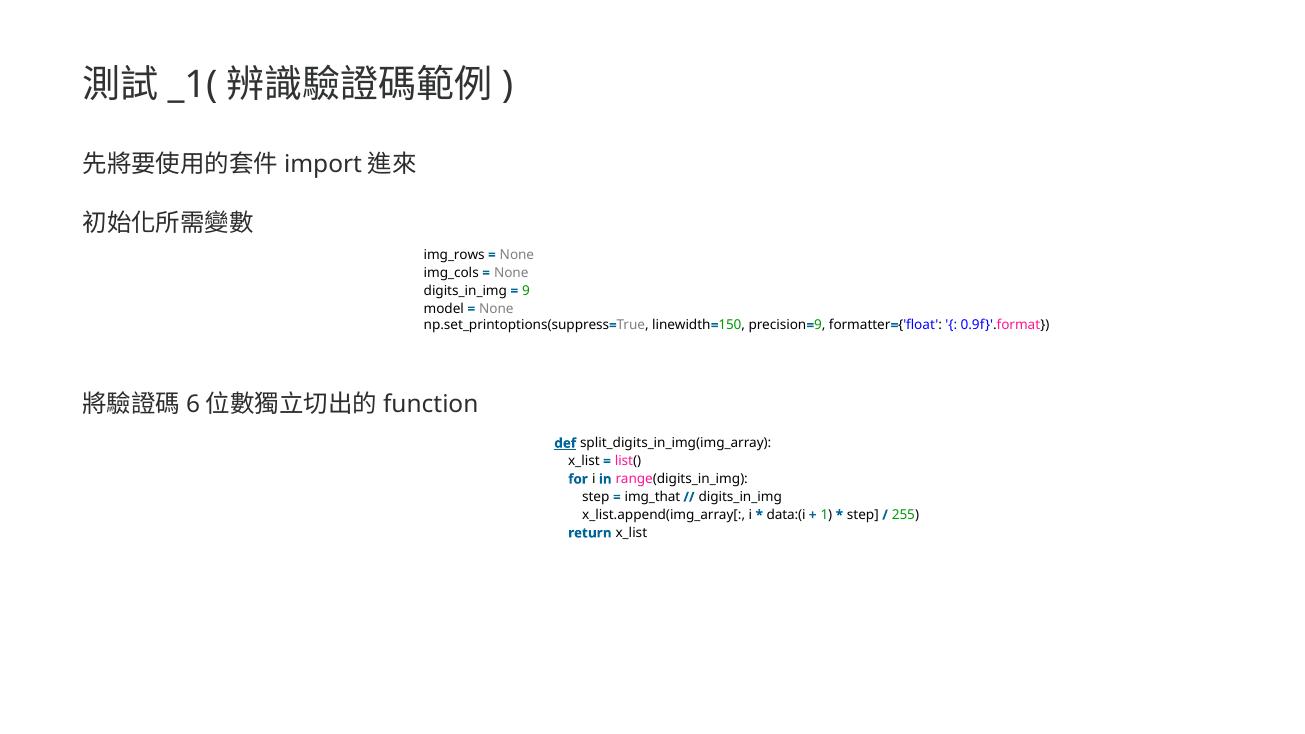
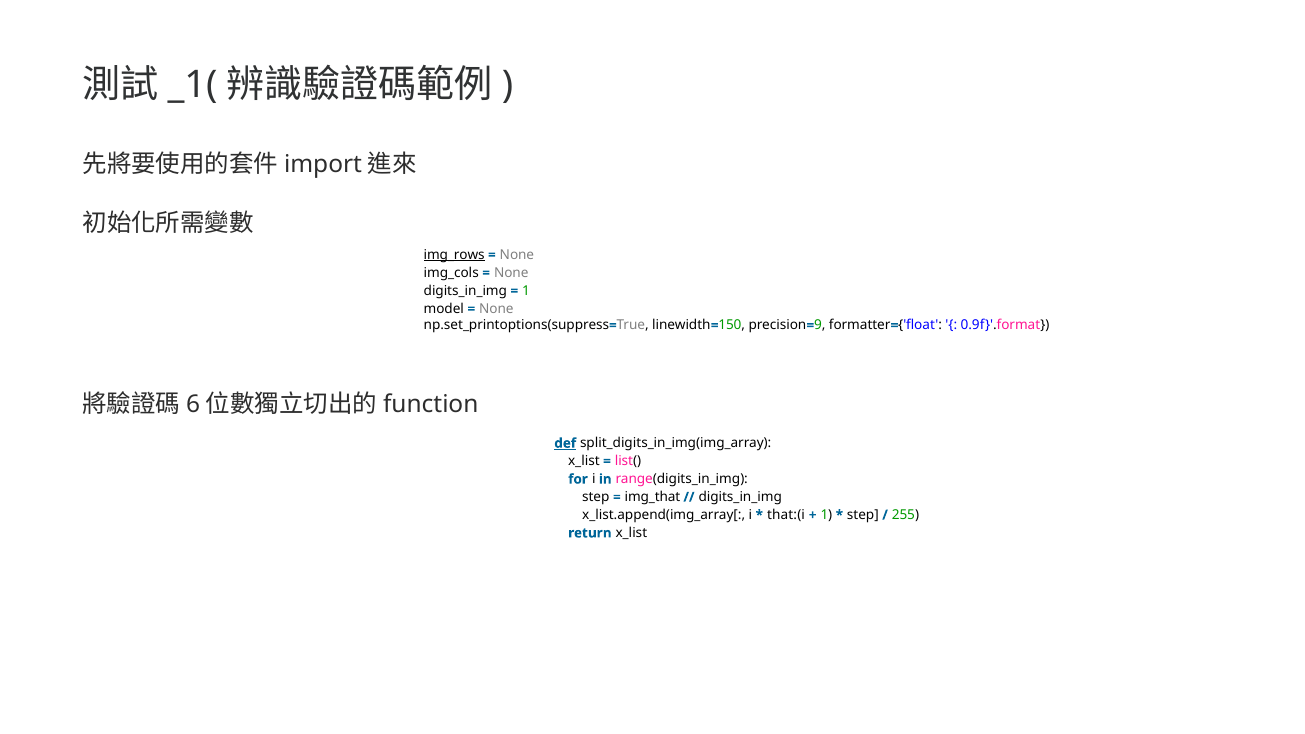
img_rows underline: none -> present (454, 255)
9: 9 -> 1 (526, 291)
data:(i: data:(i -> that:(i (786, 515)
